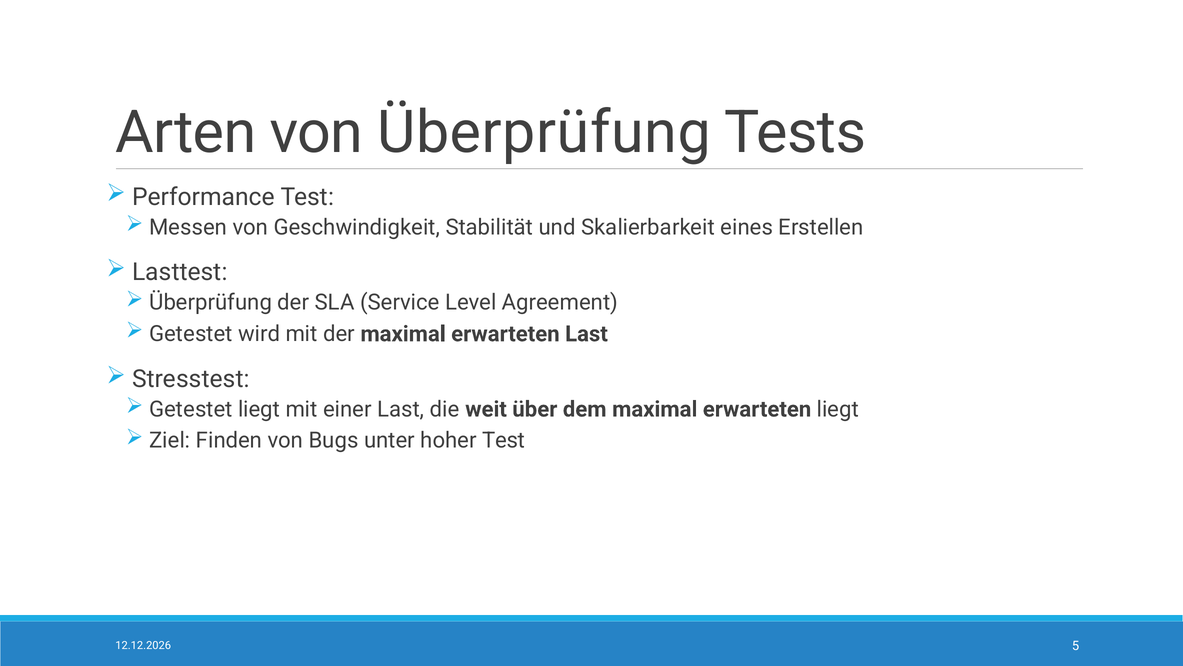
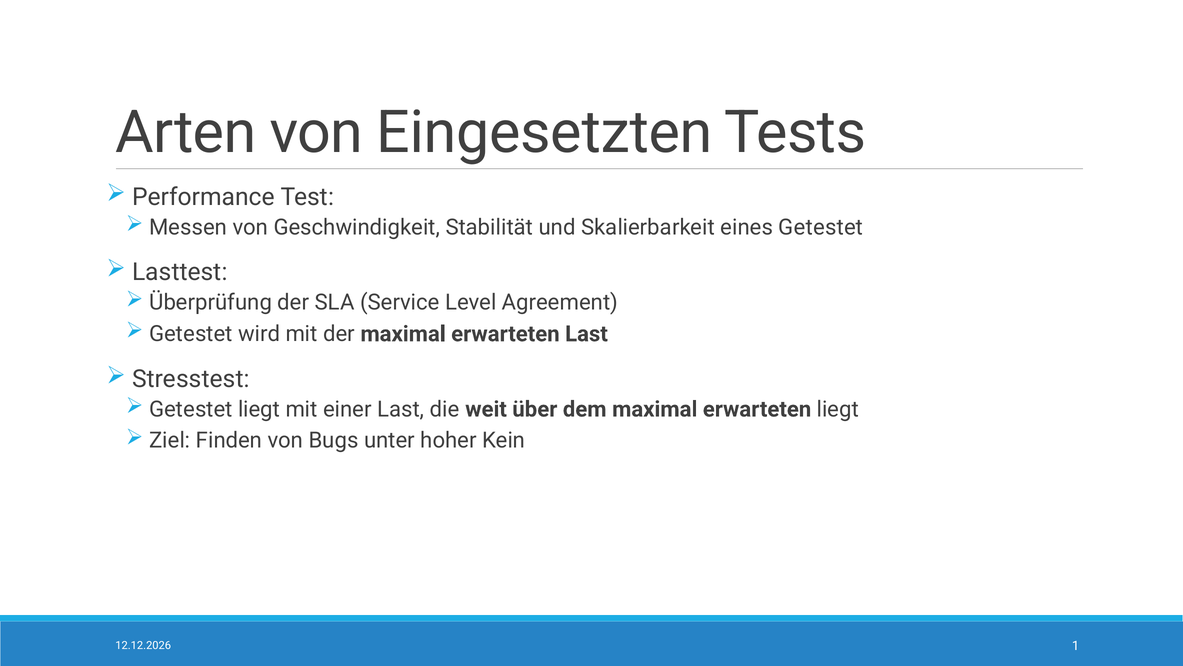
von Überprüfung: Überprüfung -> Eingesetzten (544, 133)
eines Erstellen: Erstellen -> Getestet (821, 227)
hoher Test: Test -> Kein (504, 440)
5: 5 -> 1 (1076, 645)
